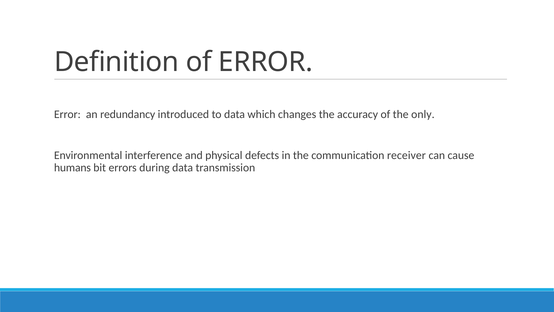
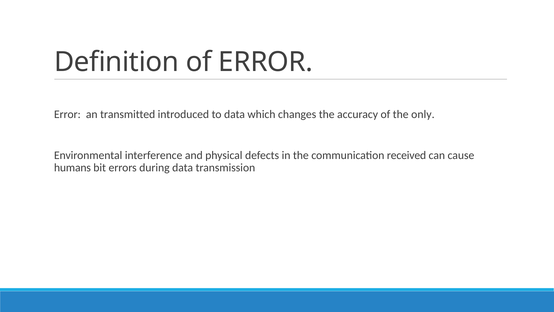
redundancy: redundancy -> transmitted (128, 114)
receiver: receiver -> received (407, 155)
